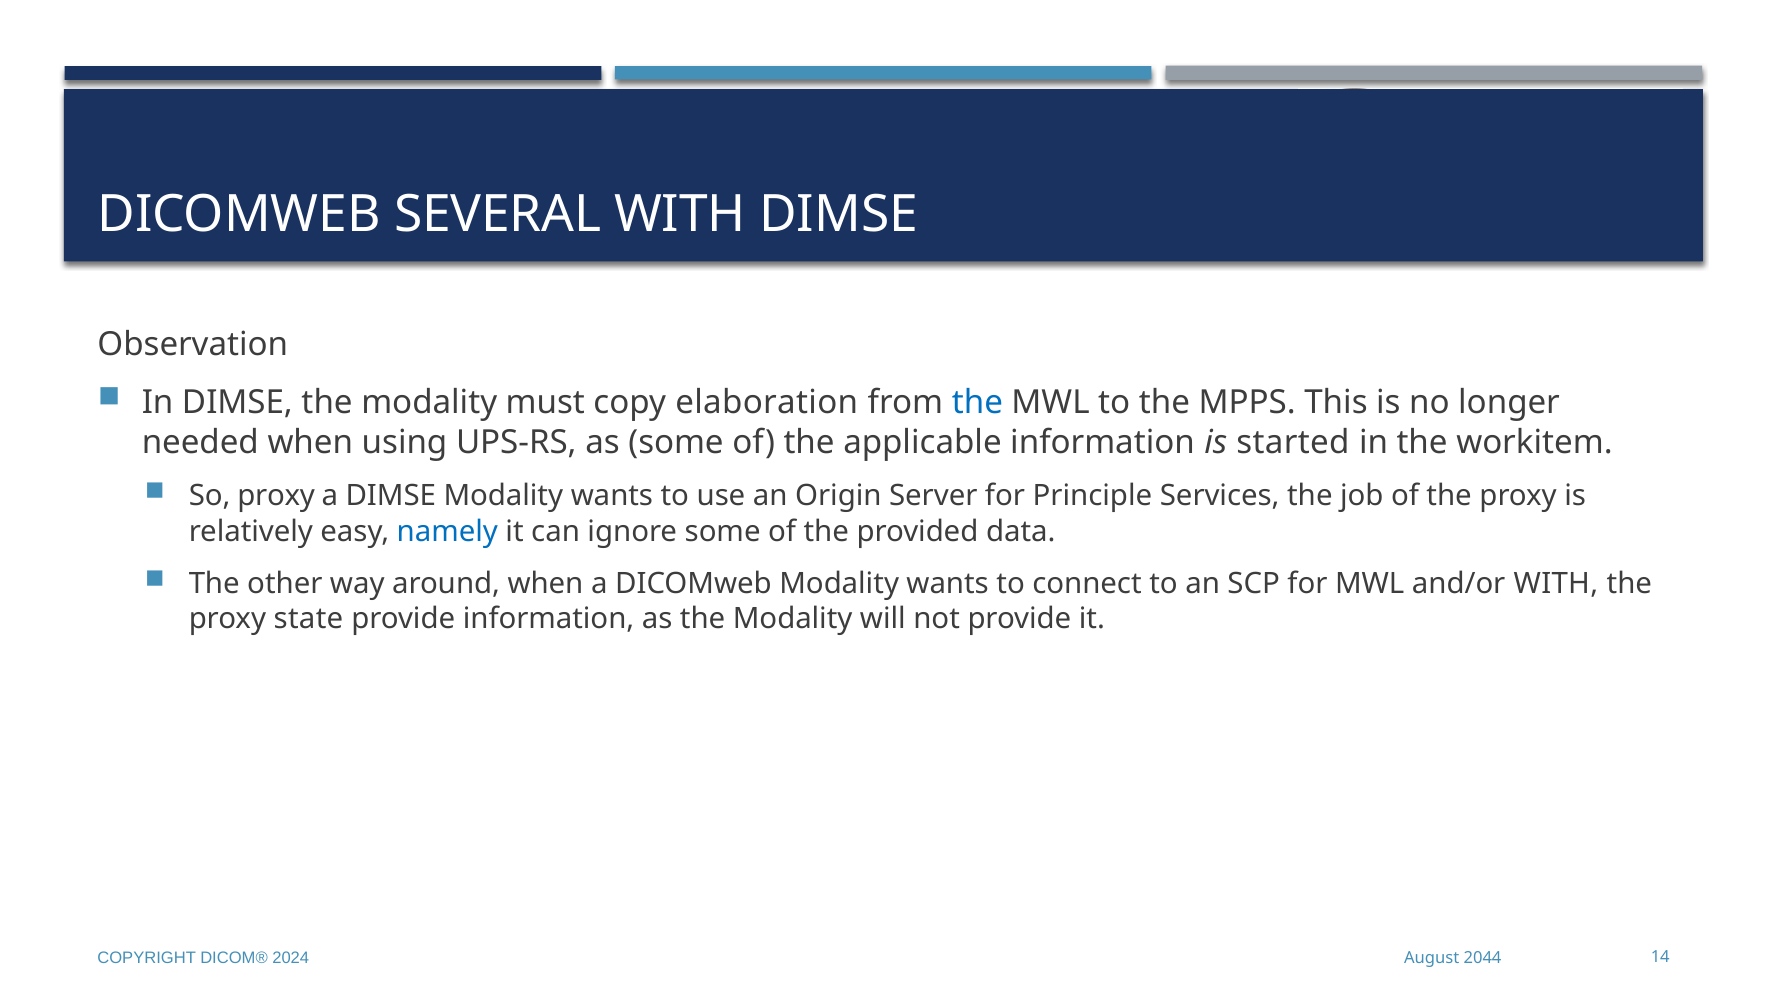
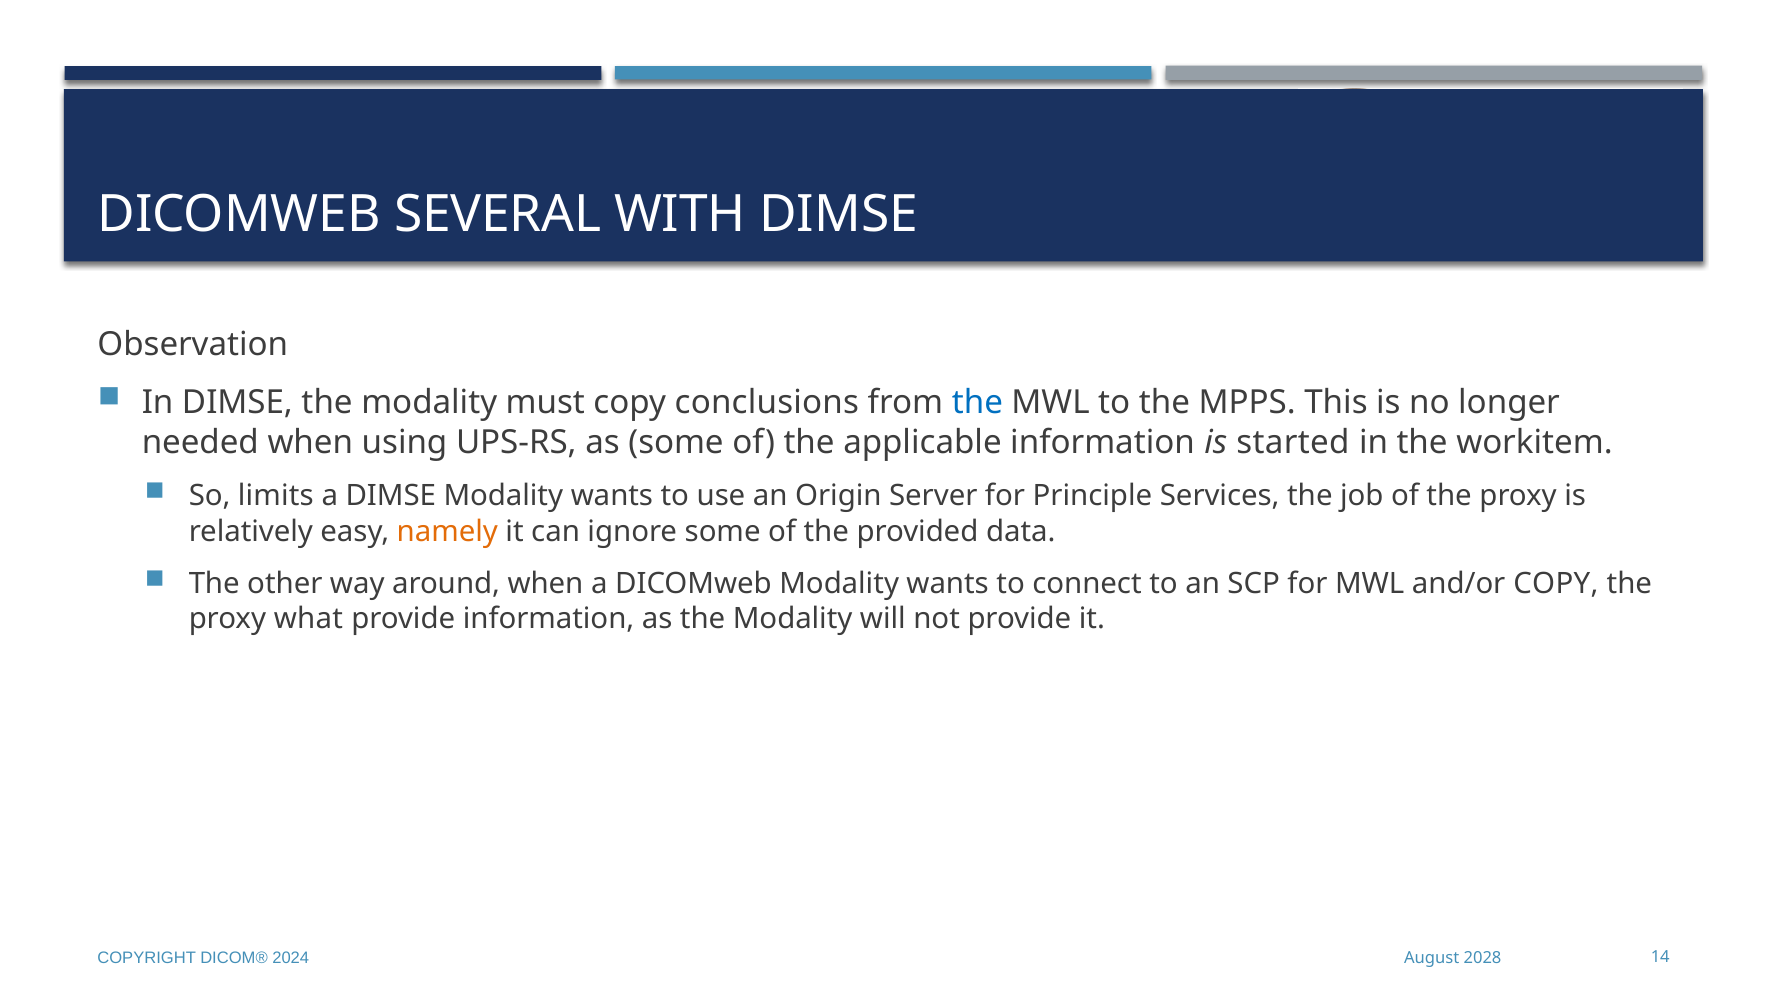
elaboration: elaboration -> conclusions (767, 402)
So proxy: proxy -> limits (276, 496)
namely colour: blue -> orange (447, 531)
and/or WITH: WITH -> COPY (1556, 584)
state: state -> what (308, 619)
2044: 2044 -> 2028 (1483, 958)
